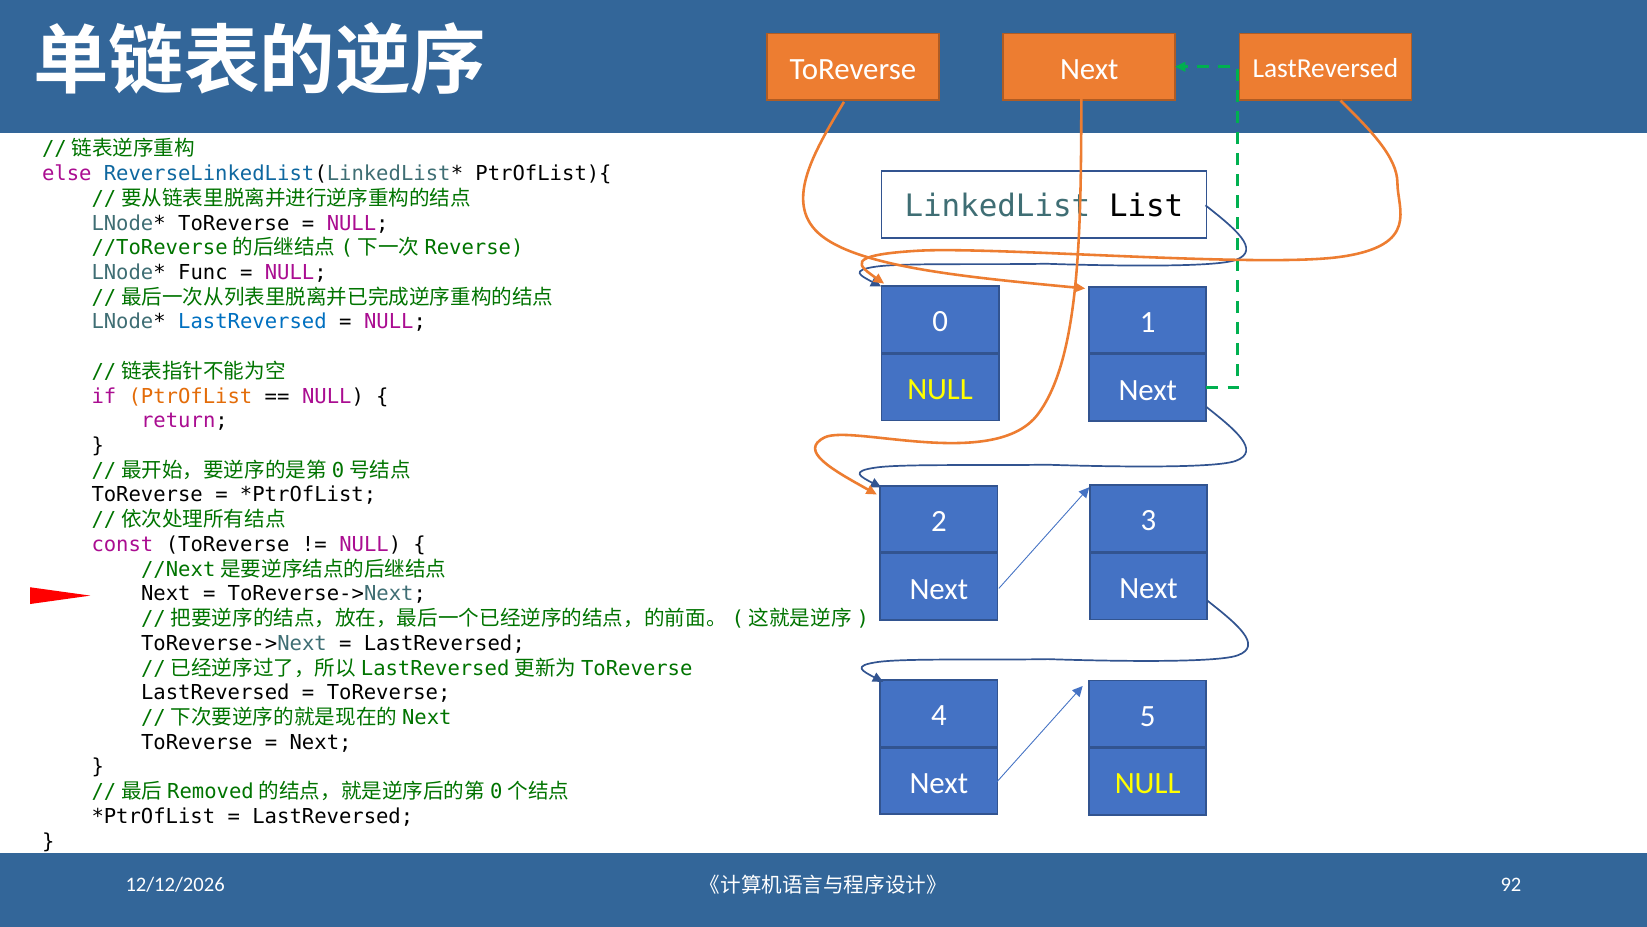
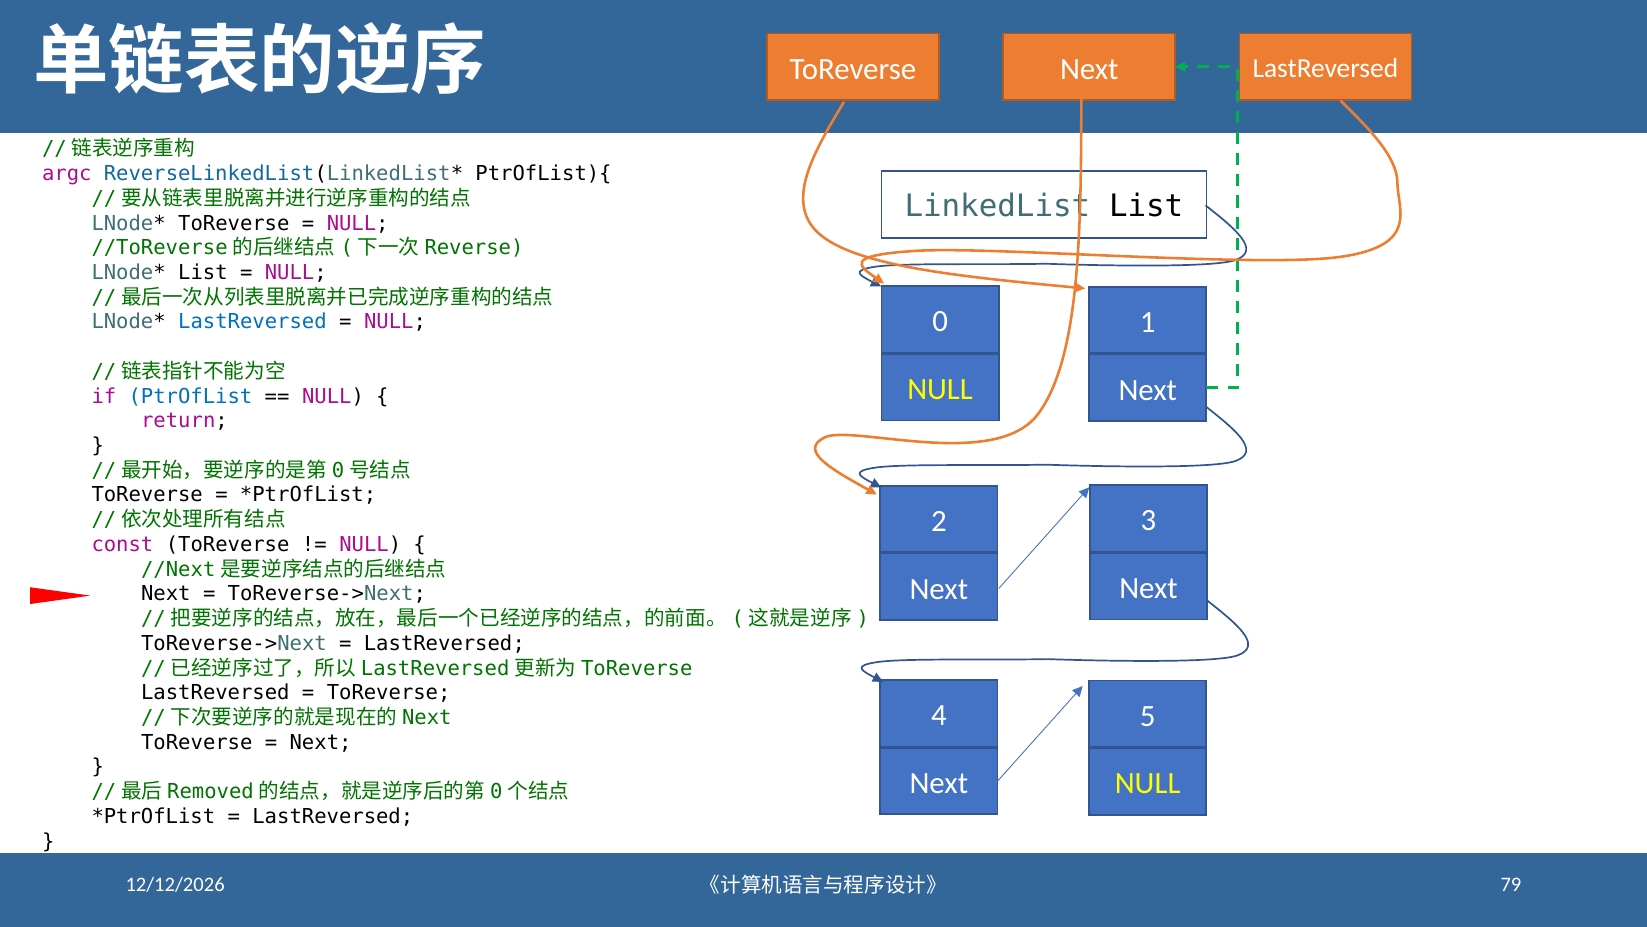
else: else -> argc (67, 174)
Func: Func -> List (203, 273)
PtrOfList colour: orange -> blue (190, 396)
92: 92 -> 79 (1511, 885)
